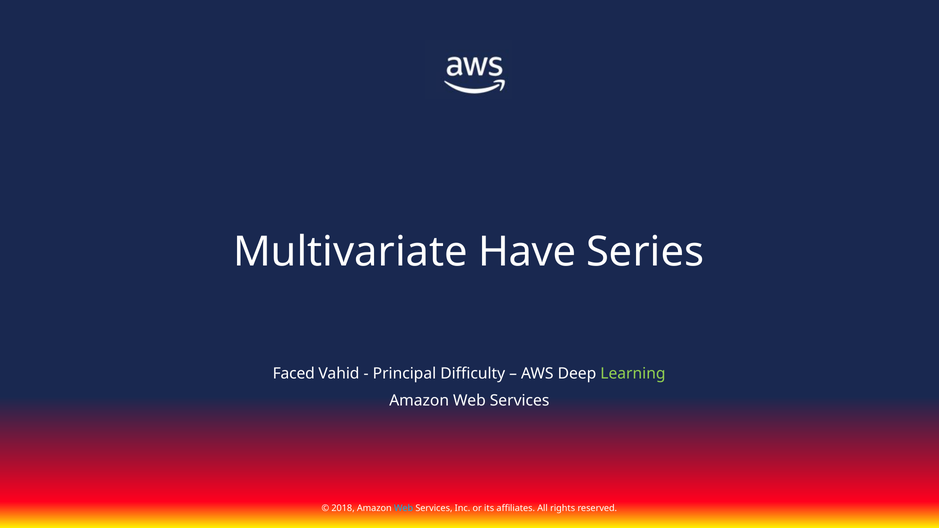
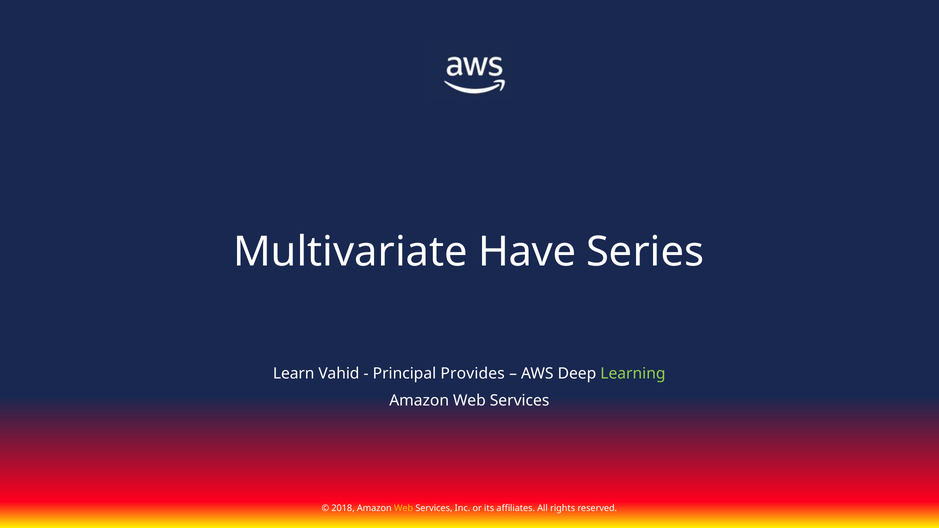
Faced: Faced -> Learn (294, 374)
Difficulty: Difficulty -> Provides (473, 374)
Web colour: light blue -> yellow (404, 508)
